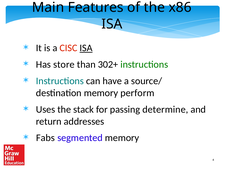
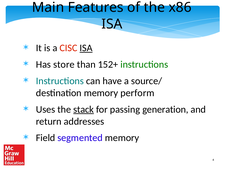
302+: 302+ -> 152+ (108, 64)
stack underline: none -> present (84, 109)
determine: determine -> generation (165, 109)
Fabs: Fabs -> Field (46, 138)
